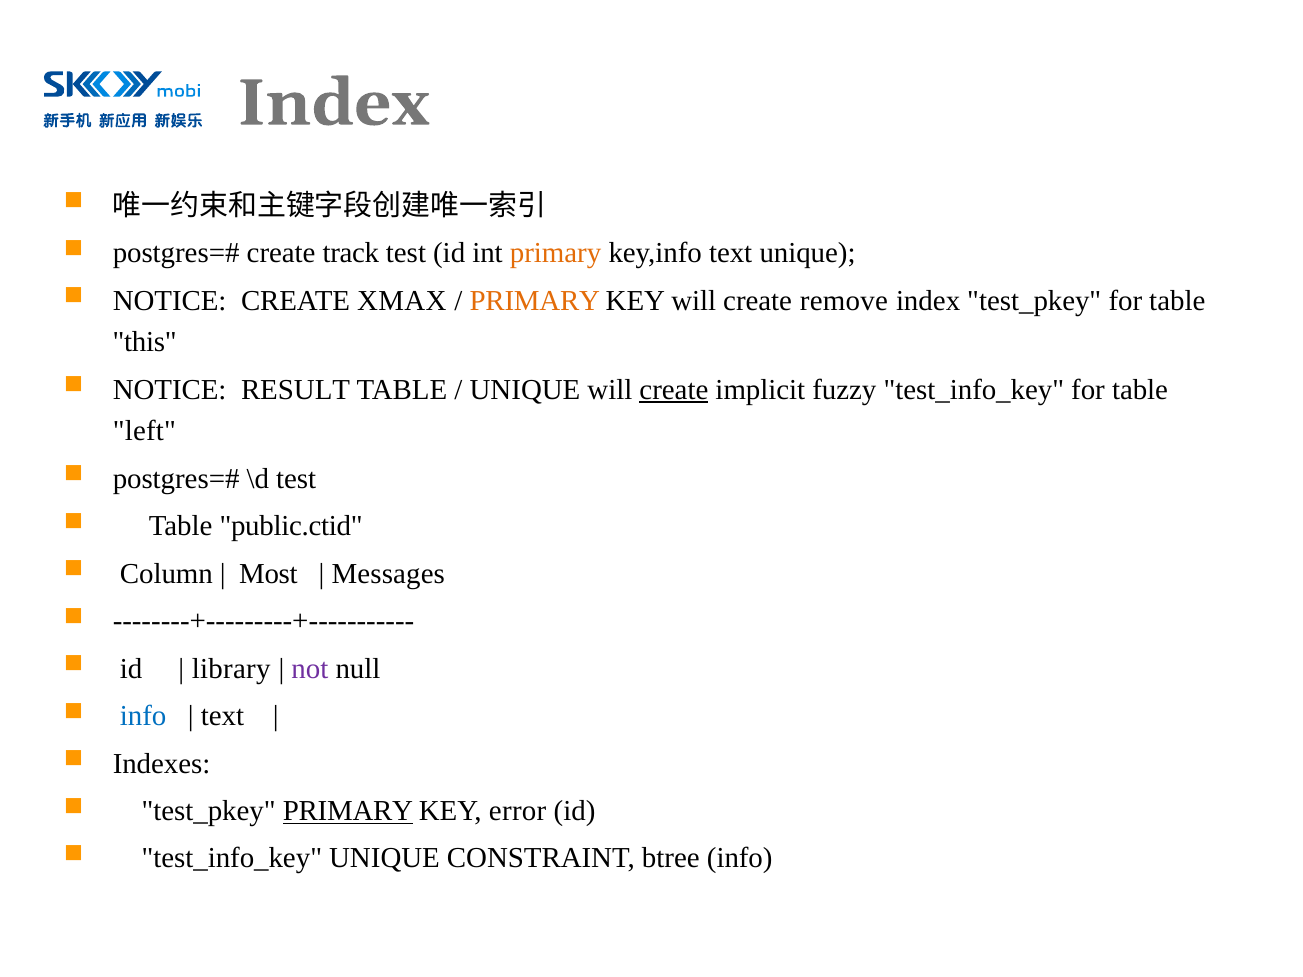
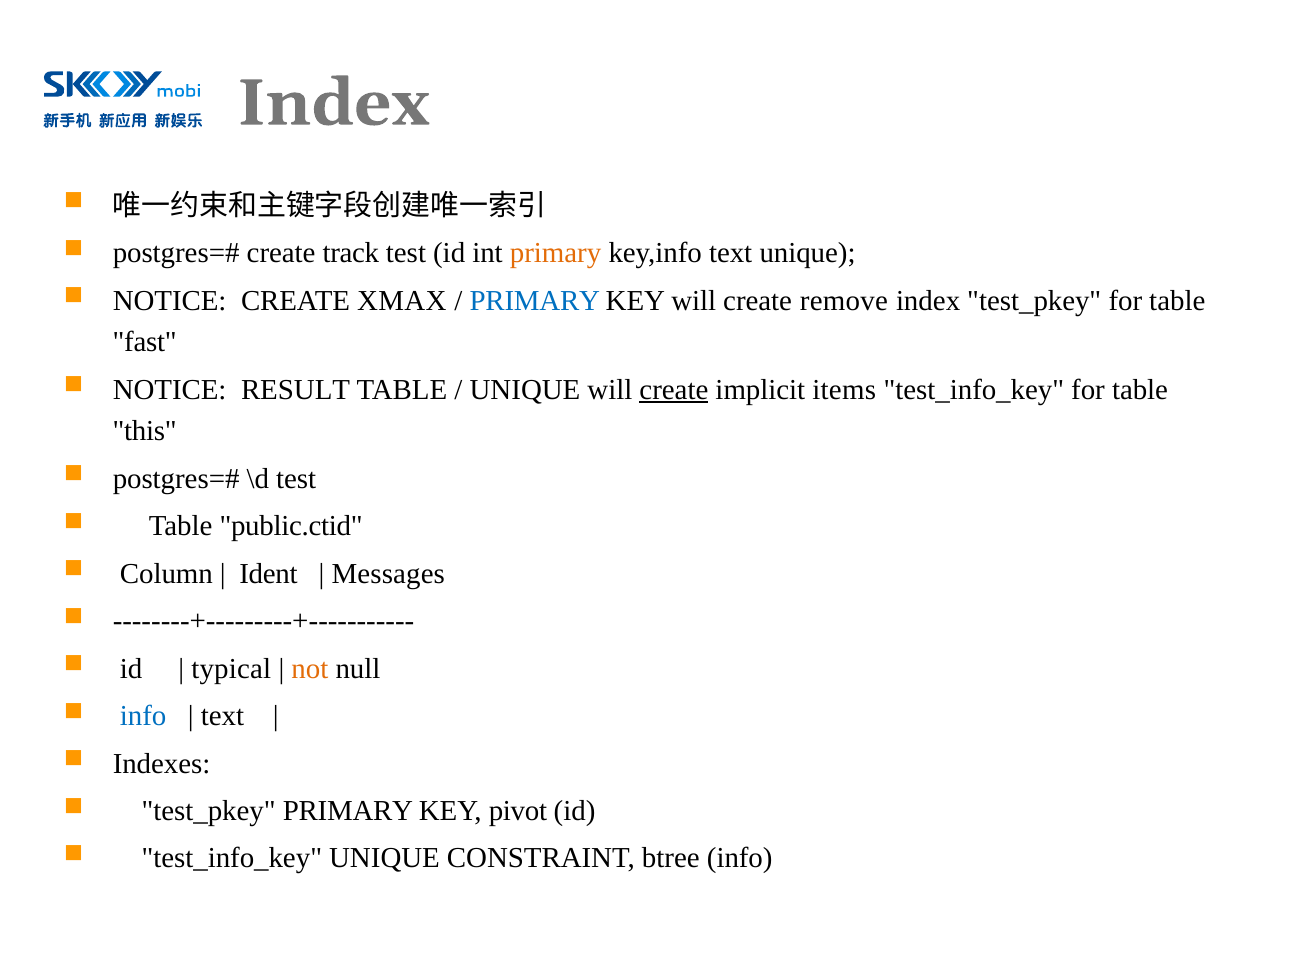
PRIMARY colour: orange -> blue (535, 301)
this: this -> fast (145, 342)
fuzzy: fuzzy -> items (844, 390)
left: left -> this (145, 432)
Most: Most -> Ident (268, 574)
library: library -> typical (231, 669)
not colour: purple -> orange (310, 669)
PRIMARY underline: present -> none (348, 811)
error: error -> pivot (518, 811)
